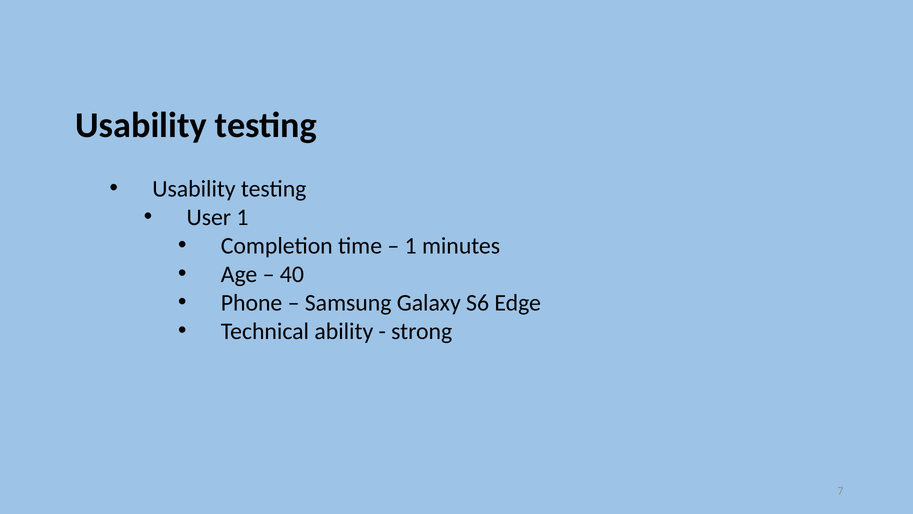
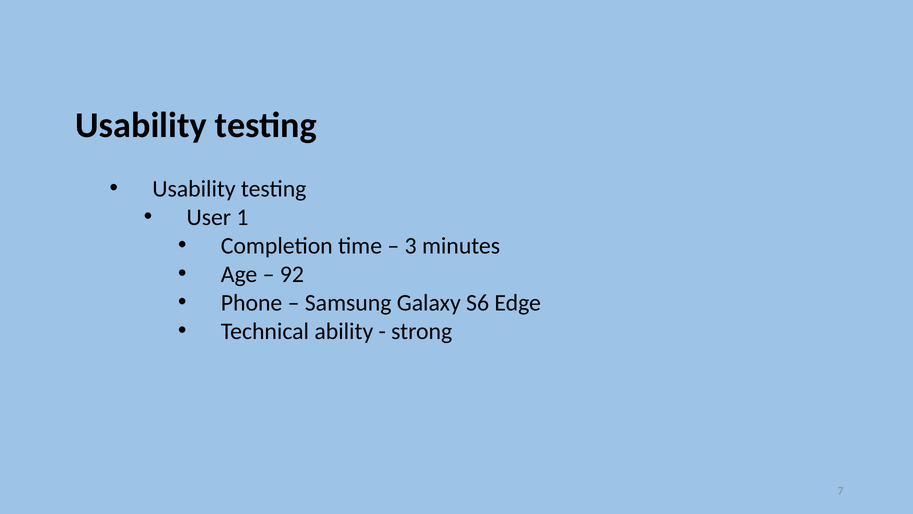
1: 1 -> 3 (411, 246)
40: 40 -> 92 (292, 274)
